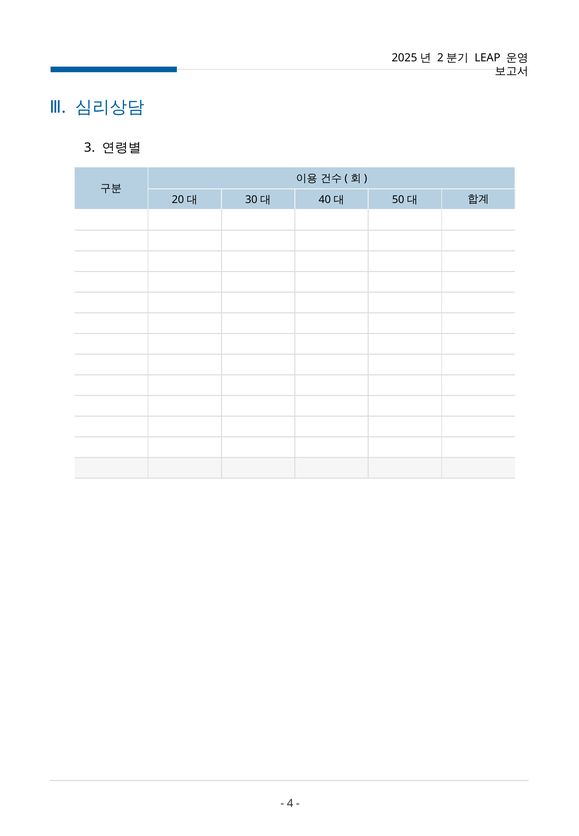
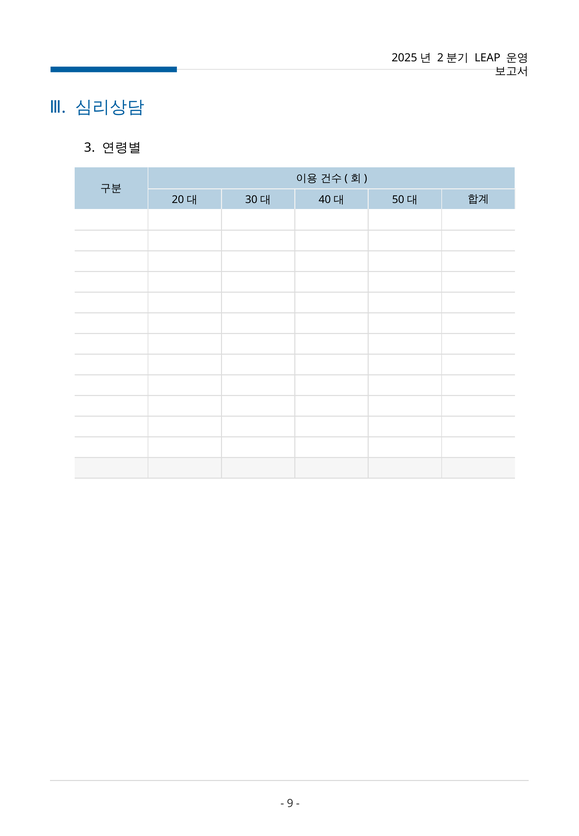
4: 4 -> 9 (290, 804)
